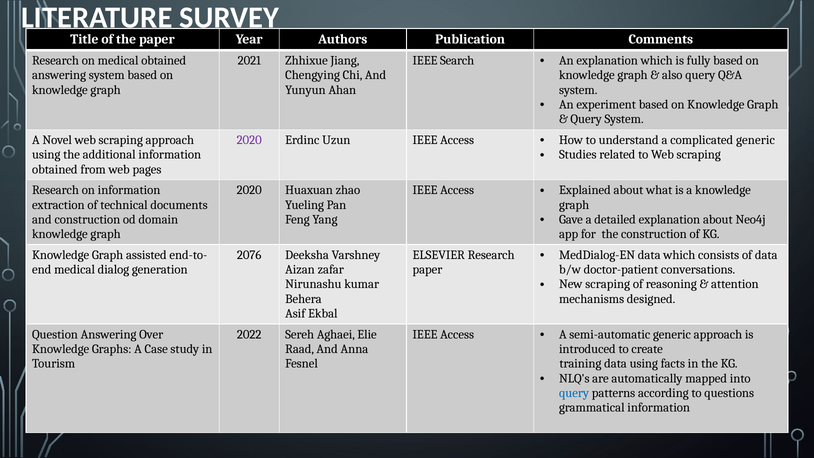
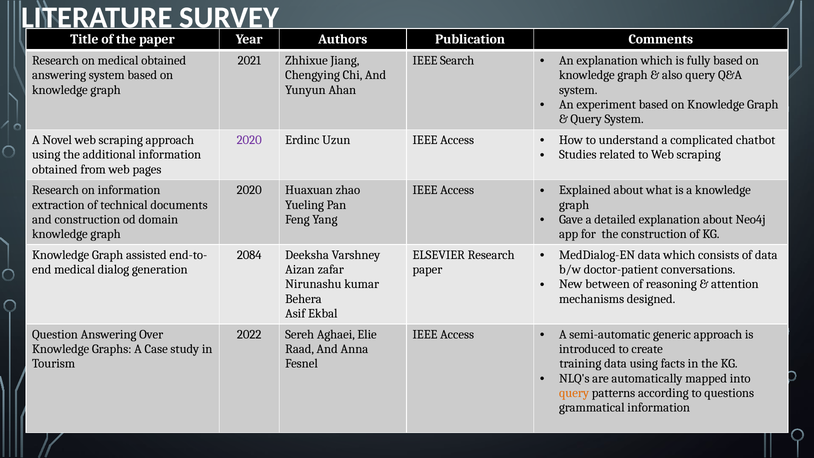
complicated generic: generic -> chatbot (756, 140)
2076: 2076 -> 2084 (249, 255)
New scraping: scraping -> between (608, 284)
query colour: blue -> orange (574, 393)
